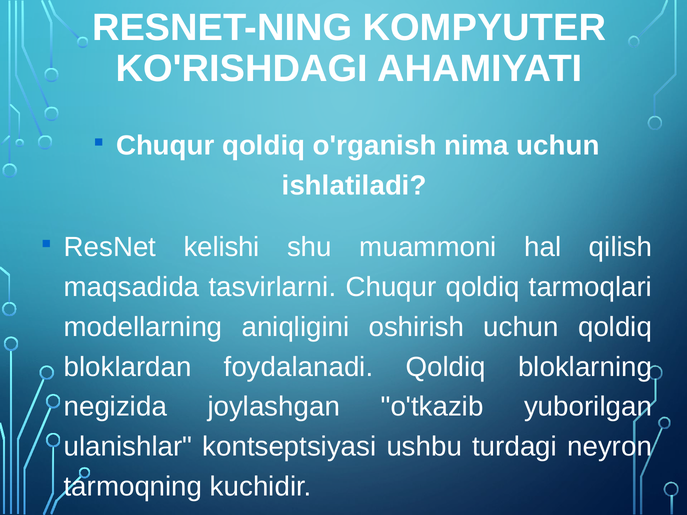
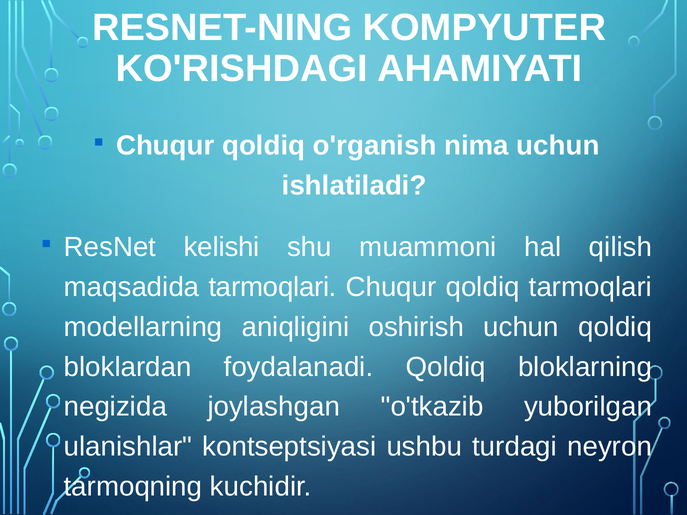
maqsadida tasvirlarni: tasvirlarni -> tarmoqlari (273, 287)
